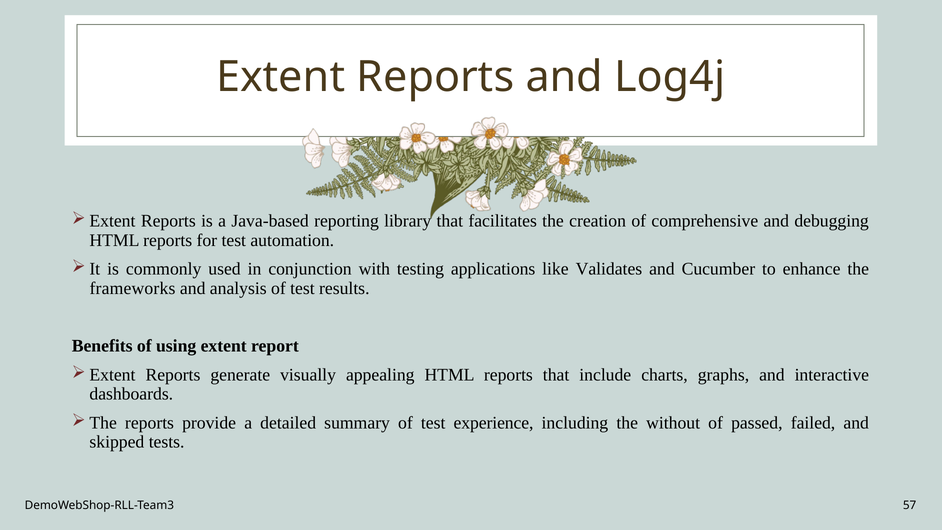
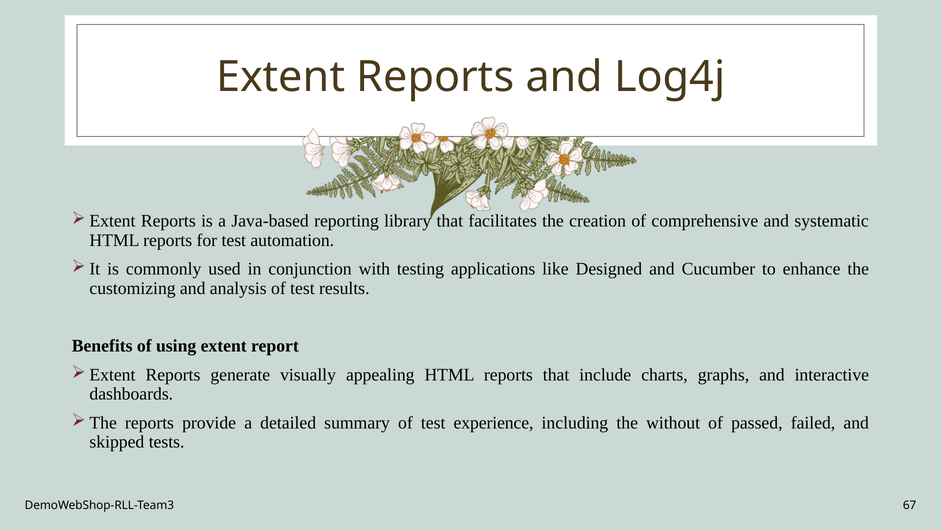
debugging: debugging -> systematic (832, 221)
Validates: Validates -> Designed (609, 269)
frameworks: frameworks -> customizing (133, 288)
57: 57 -> 67 (910, 505)
